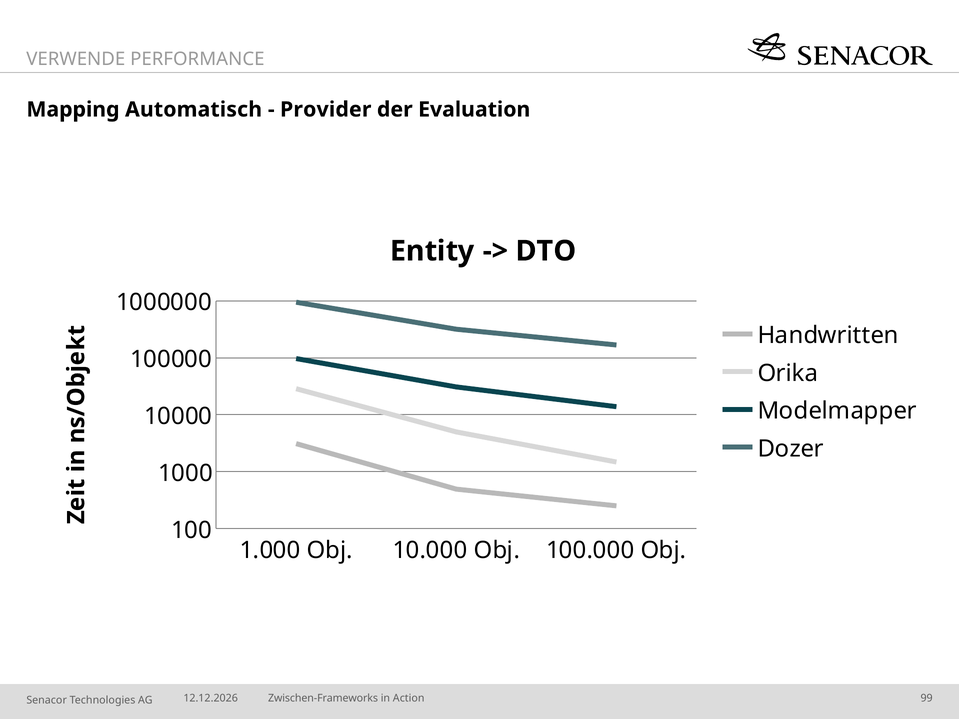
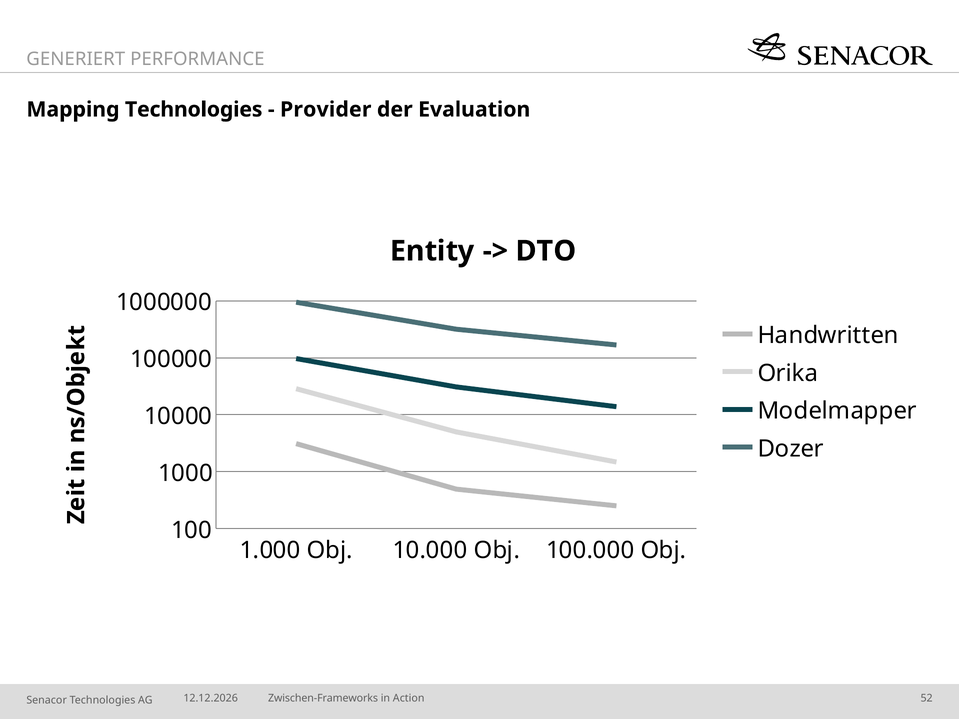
VERWENDE: VERWENDE -> GENERIERT (76, 59)
Mapping Automatisch: Automatisch -> Technologies (194, 110)
99: 99 -> 52 (927, 698)
